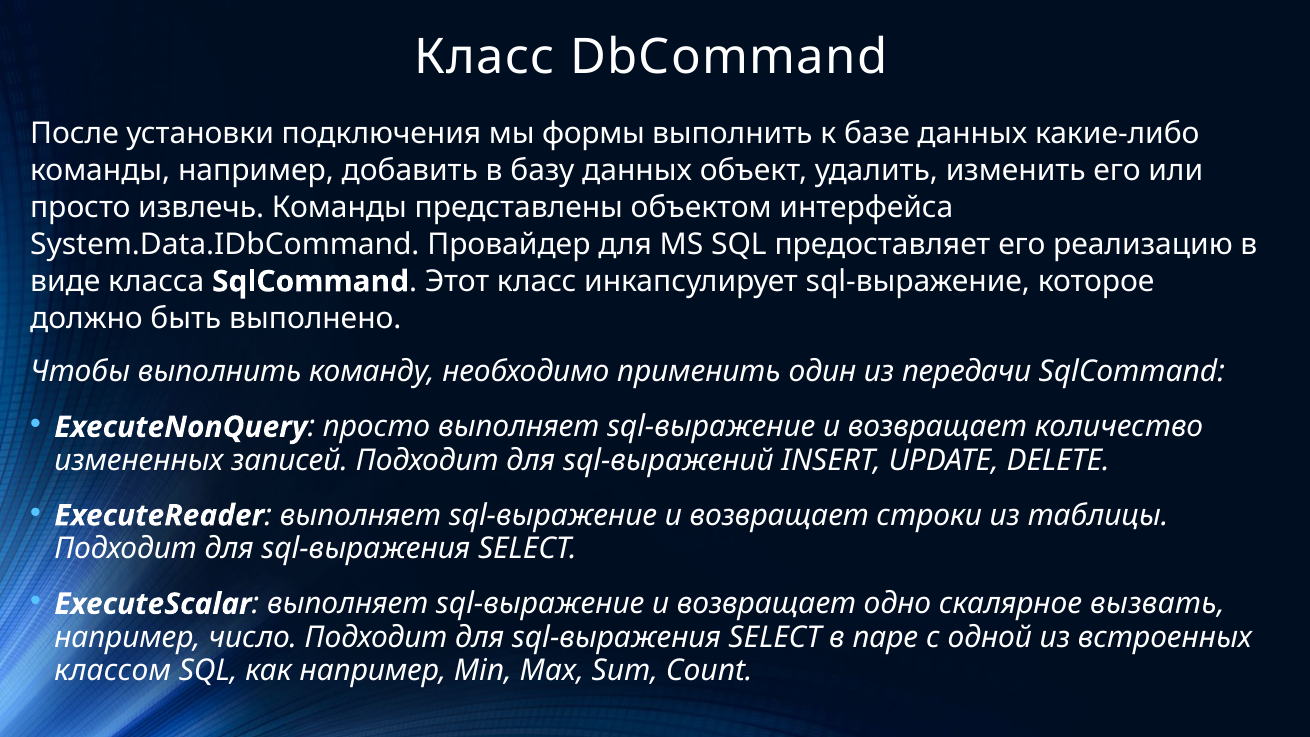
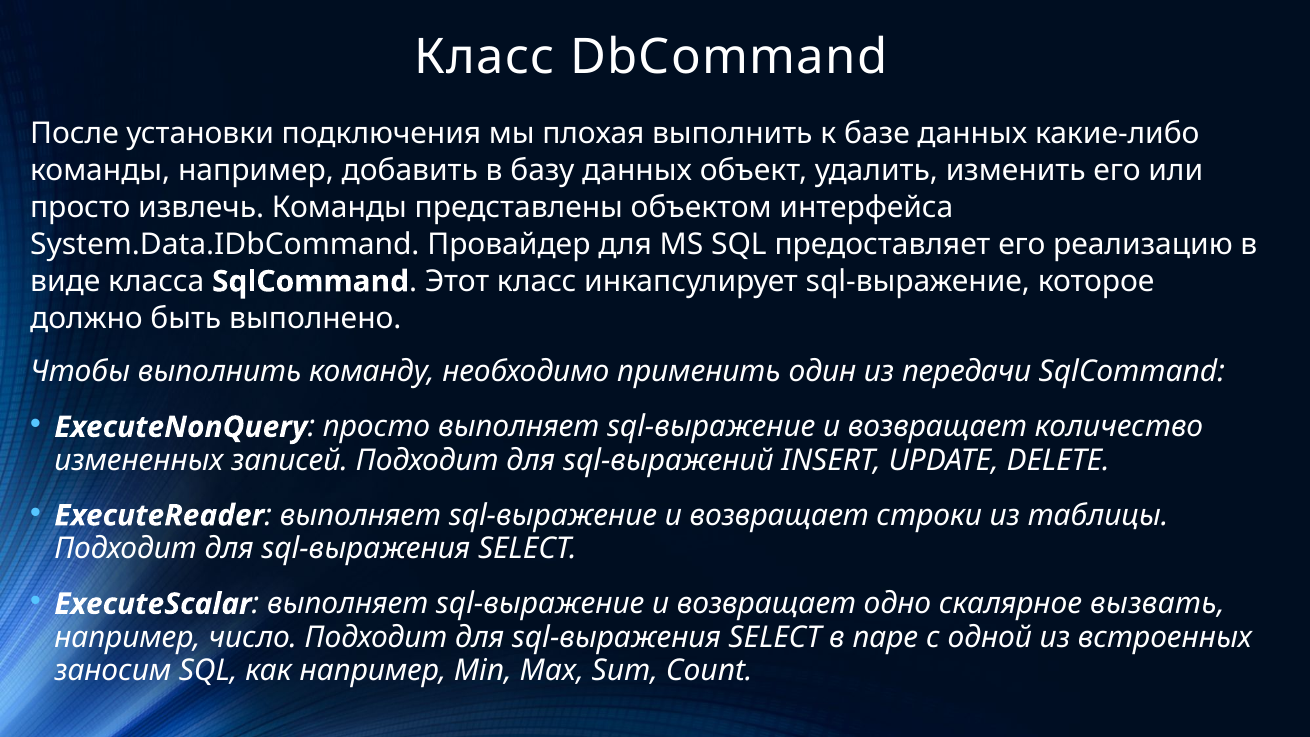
формы: формы -> плохая (593, 134)
классом: классом -> заносим (113, 670)
